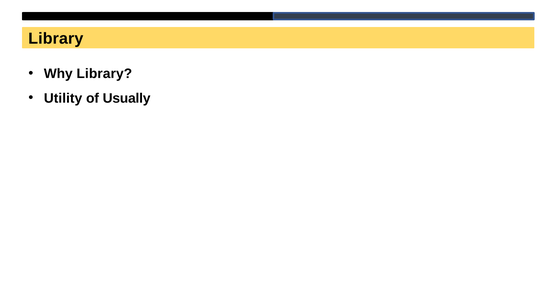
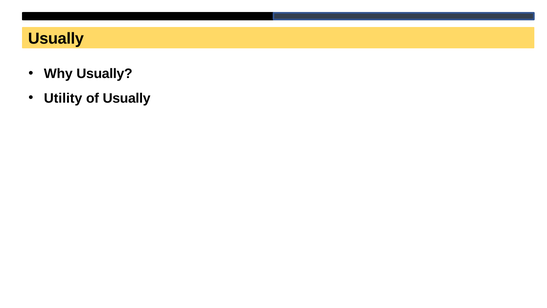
Library: Library -> Usually (56, 38)
Why Library: Library -> Usually (104, 73)
